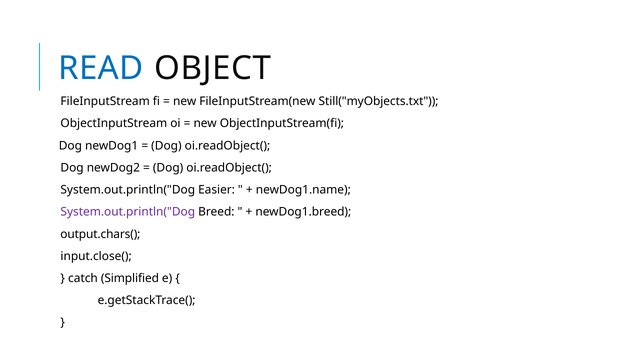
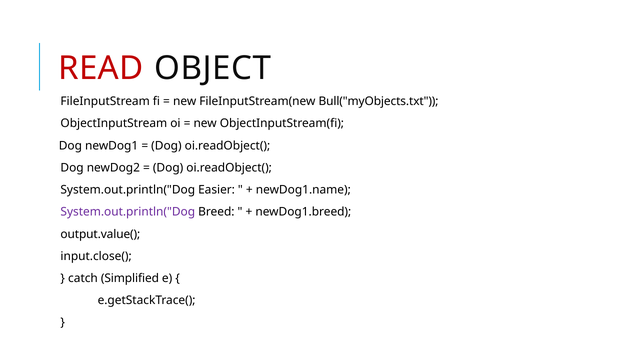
READ colour: blue -> red (101, 68)
Still("myObjects.txt: Still("myObjects.txt -> Bull("myObjects.txt (379, 101)
output.chars(: output.chars( -> output.value( (100, 234)
